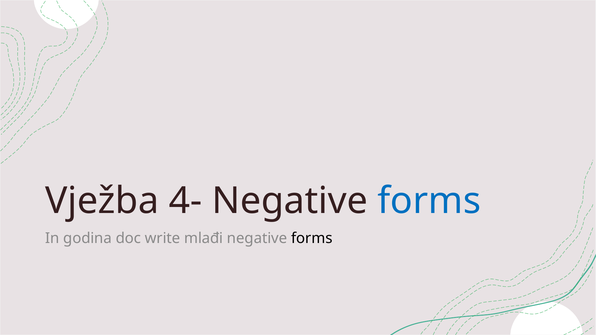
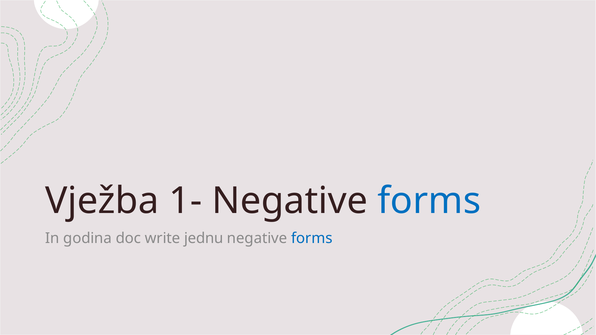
4-: 4- -> 1- (185, 201)
mlađi: mlađi -> jednu (204, 238)
forms colour: black -> blue (312, 238)
